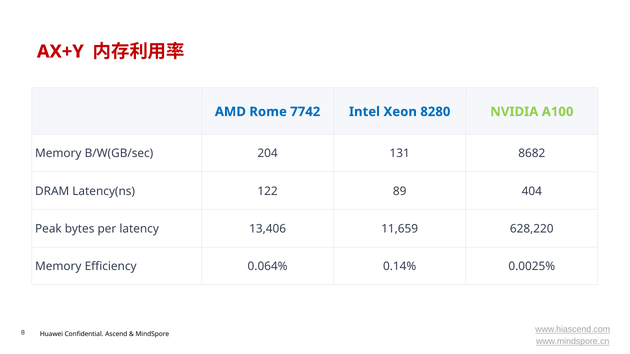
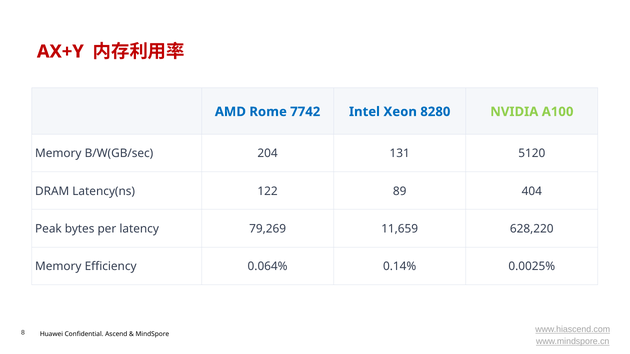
8682: 8682 -> 5120 (532, 154)
13,406: 13,406 -> 79,269 (268, 229)
